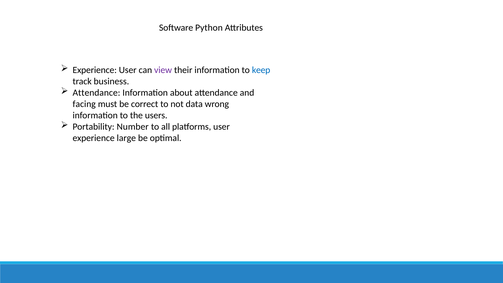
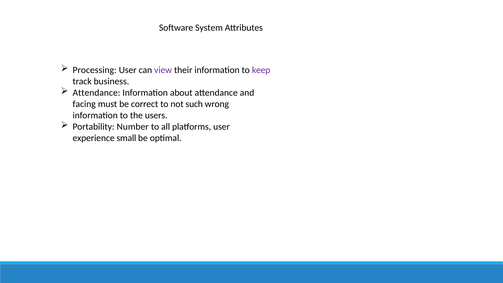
Python: Python -> System (209, 28)
Experience: Experience -> Processing (95, 70)
keep colour: blue -> purple (261, 70)
data: data -> such (194, 104)
large: large -> small (126, 138)
